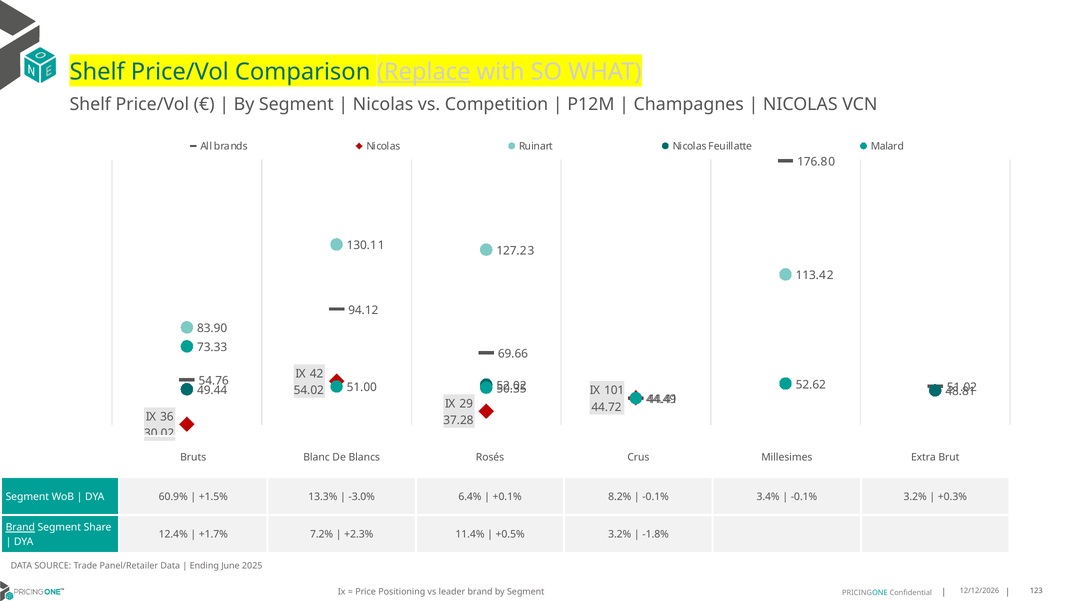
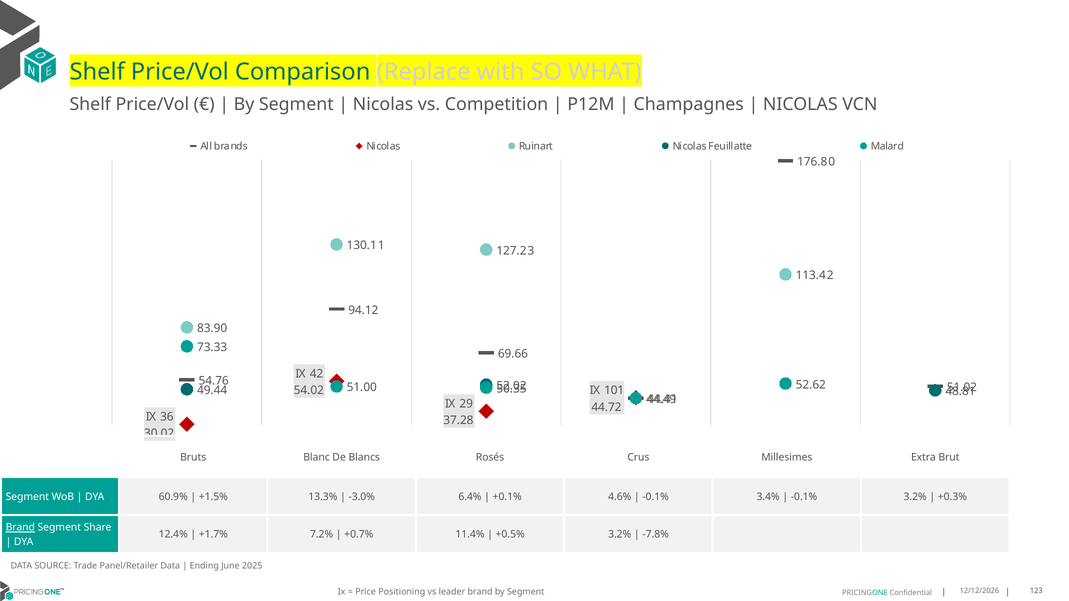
Replace underline: present -> none (424, 72)
8.2%: 8.2% -> 4.6% (620, 497)
+2.3%: +2.3% -> +0.7% (359, 535)
-1.8%: -1.8% -> -7.8% (656, 535)
